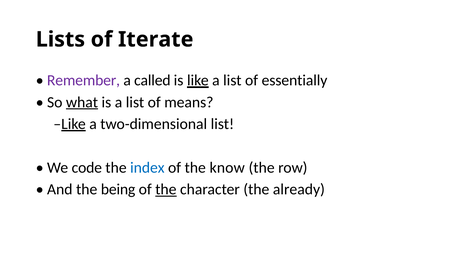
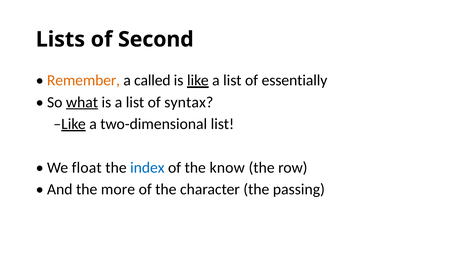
Iterate: Iterate -> Second (156, 39)
Remember colour: purple -> orange (84, 80)
means: means -> syntax (189, 102)
code: code -> float (87, 167)
being: being -> more (118, 189)
the underline: present -> none (166, 189)
already: already -> passing (299, 189)
